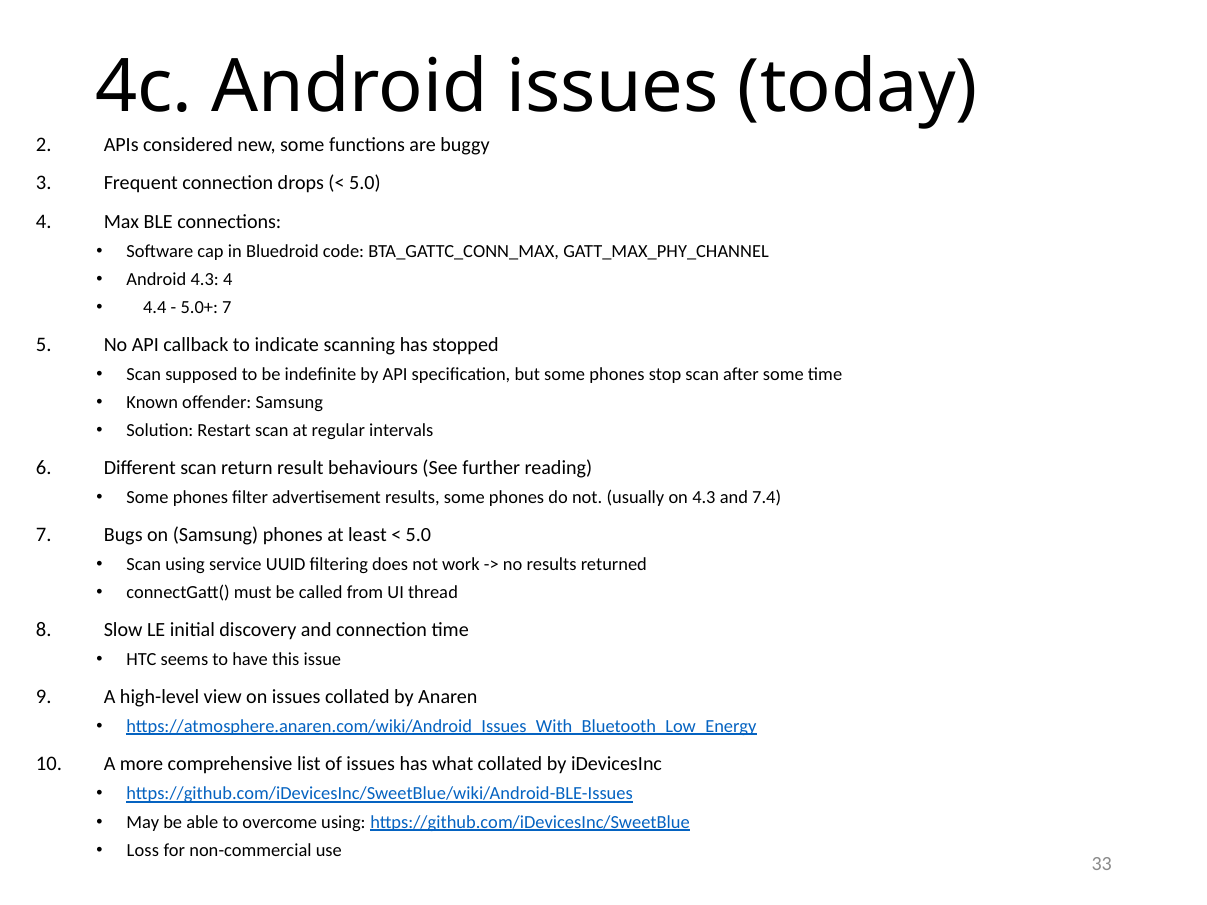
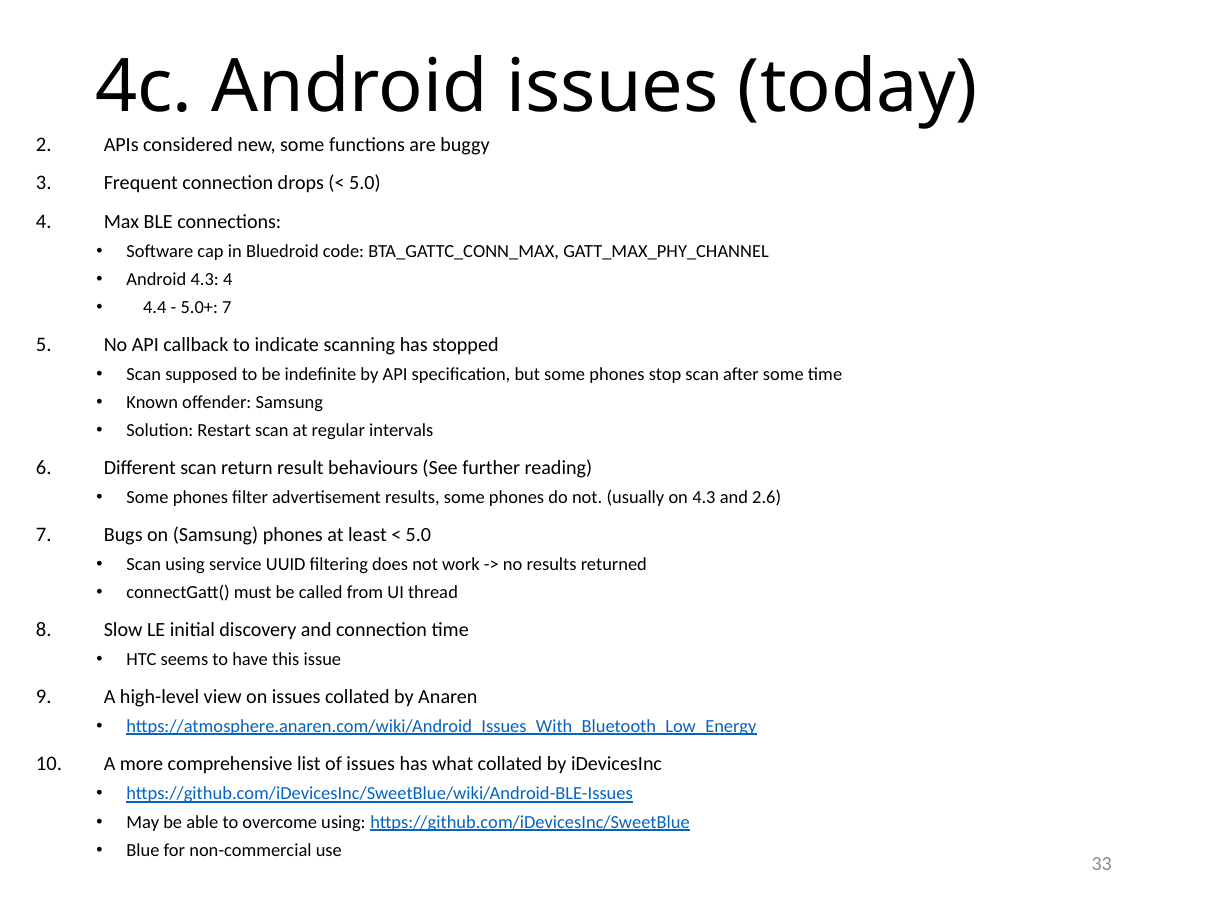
7.4: 7.4 -> 2.6 (767, 498)
Loss: Loss -> Blue (143, 851)
